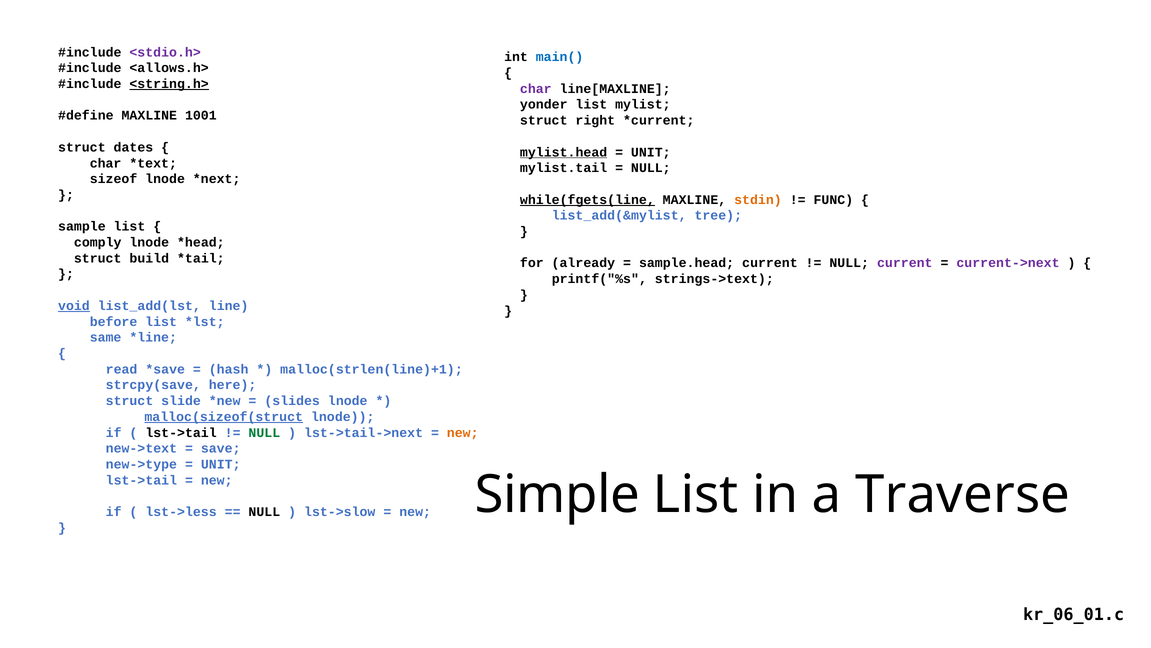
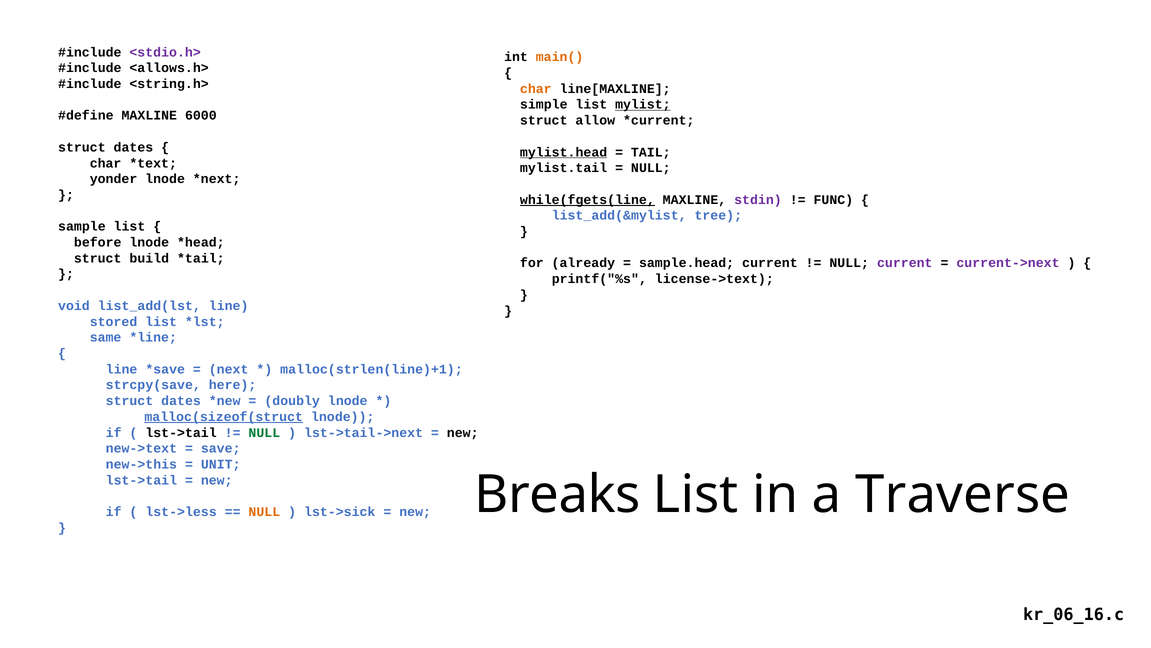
main( colour: blue -> orange (560, 57)
<string.h> underline: present -> none (169, 84)
char colour: purple -> orange (536, 89)
yonder: yonder -> simple (544, 105)
mylist underline: none -> present (643, 105)
1001: 1001 -> 6000 (201, 116)
right: right -> allow (595, 120)
UNIT: UNIT -> TAIL (651, 152)
sizeof: sizeof -> yonder (114, 179)
stdin colour: orange -> purple (758, 200)
comply: comply -> before (98, 242)
strings->text: strings->text -> license->text (714, 279)
void underline: present -> none (74, 306)
before: before -> stored (114, 321)
read: read -> line (122, 369)
hash: hash -> next (229, 369)
slide: slide -> dates (181, 401)
slides: slides -> doubly (292, 401)
new colour: orange -> black (463, 432)
new->type: new->type -> new->this (141, 464)
Simple: Simple -> Breaks (557, 494)
NULL colour: black -> orange (264, 511)
lst->slow: lst->slow -> lst->sick (340, 511)
kr_06_01.c: kr_06_01.c -> kr_06_16.c (1074, 614)
